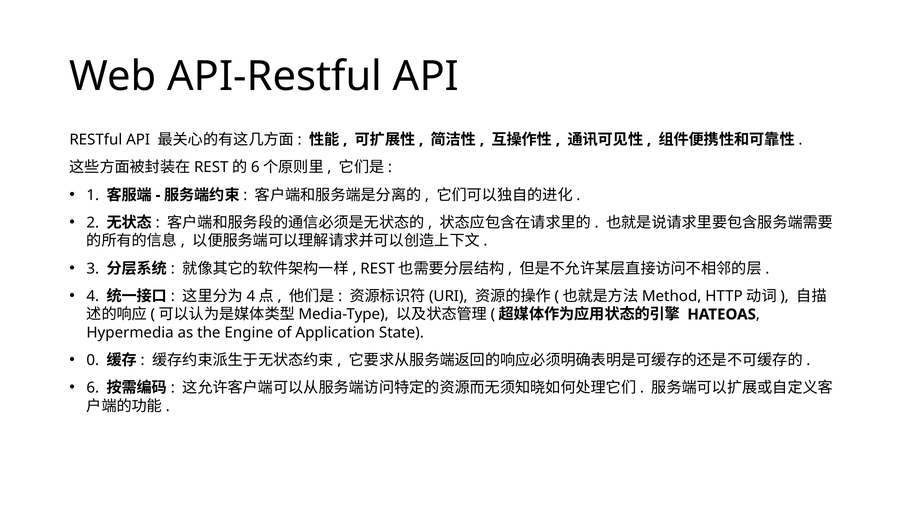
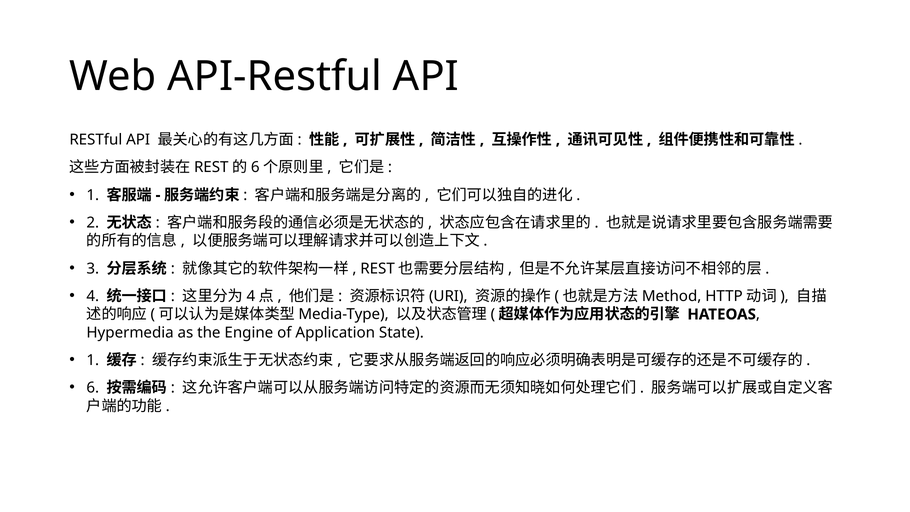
0: 0 -> 1 (93, 360)
